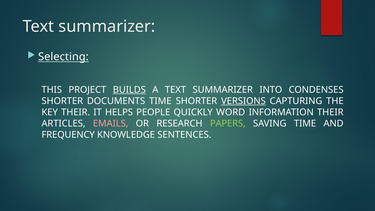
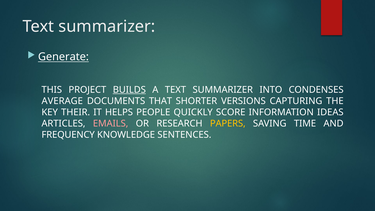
Selecting: Selecting -> Generate (63, 57)
SHORTER: SHORTER -> AVERAGE (62, 101)
DOCUMENTS TIME: TIME -> THAT (160, 101)
VERSIONS underline: present -> none (243, 101)
WORD: WORD -> SCORE (231, 112)
INFORMATION THEIR: THEIR -> IDEAS (330, 112)
PAPERS colour: light green -> yellow (228, 123)
